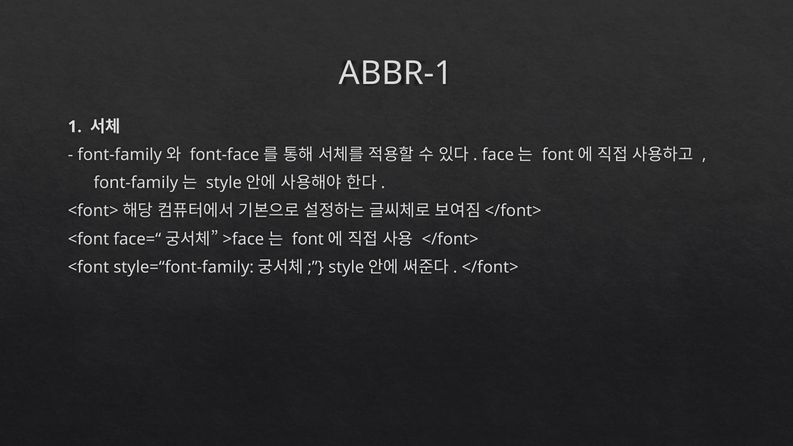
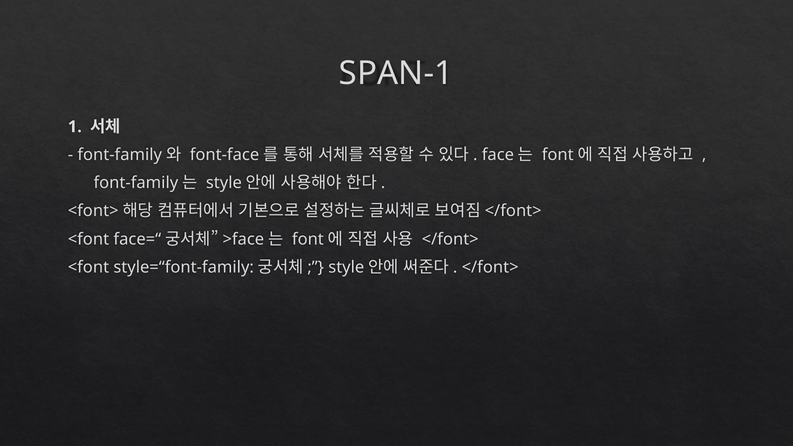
ABBR-1: ABBR-1 -> SPAN-1 (396, 74)
